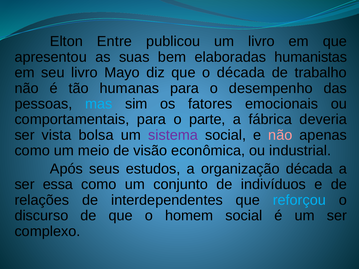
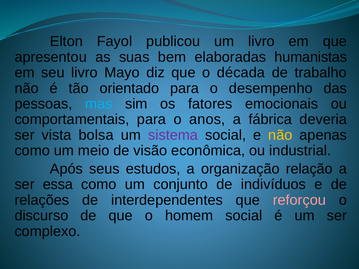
Entre: Entre -> Fayol (115, 41)
humanas: humanas -> orientado (129, 88)
parte: parte -> anos (207, 120)
não colour: pink -> yellow (280, 135)
organização década: década -> relação (309, 169)
reforçou colour: light blue -> pink (299, 200)
